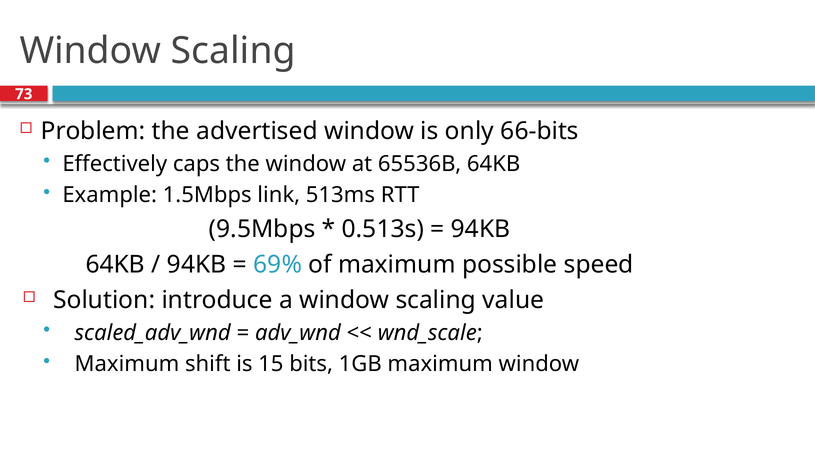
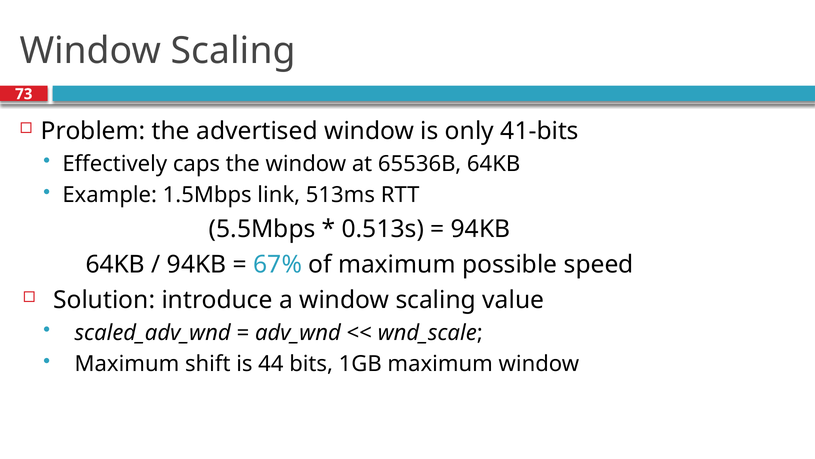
66-bits: 66-bits -> 41-bits (540, 131)
9.5Mbps: 9.5Mbps -> 5.5Mbps (262, 229)
69%: 69% -> 67% (278, 264)
15: 15 -> 44 (271, 364)
